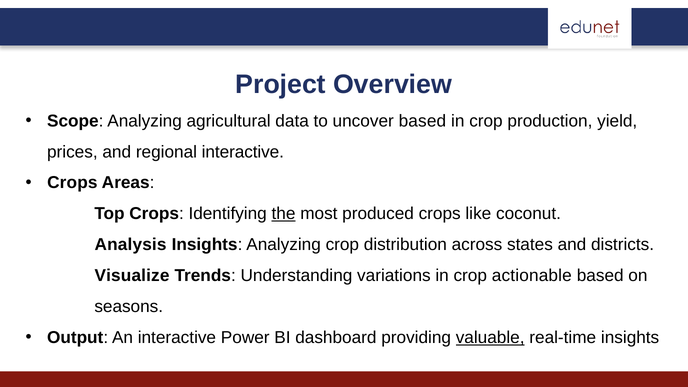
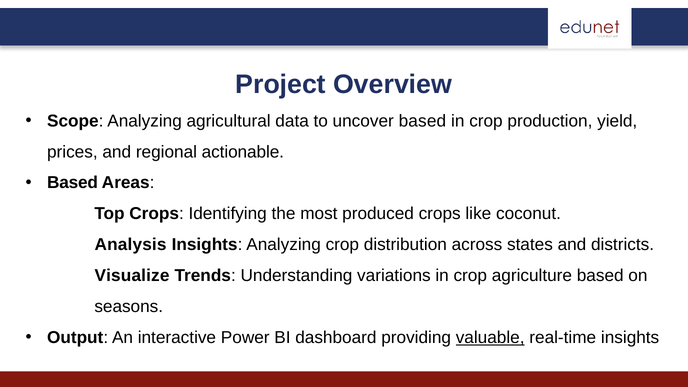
regional interactive: interactive -> actionable (243, 152)
Crops: Crops -> Based (72, 183)
the underline: present -> none (284, 214)
actionable: actionable -> agriculture (532, 276)
